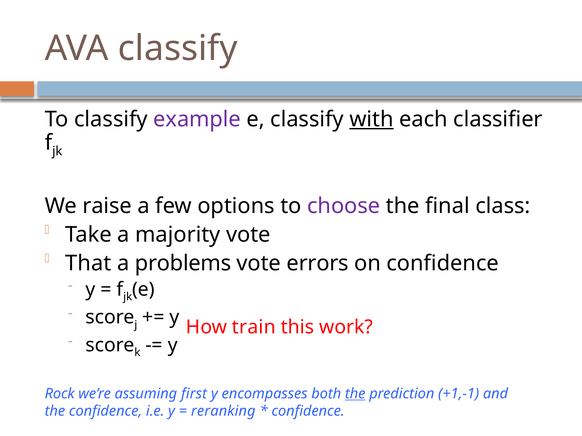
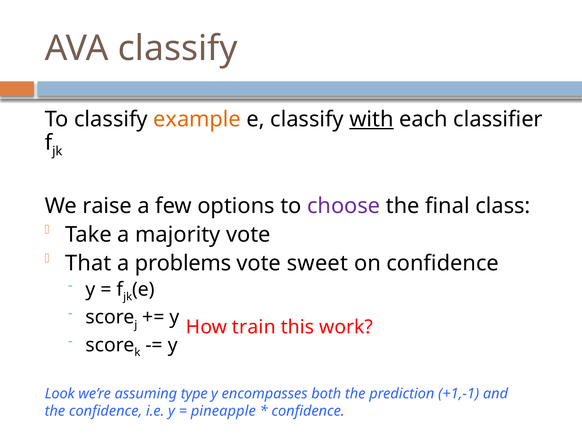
example colour: purple -> orange (197, 119)
errors: errors -> sweet (317, 264)
Rock: Rock -> Look (60, 394)
first: first -> type (194, 394)
the underline: present -> none (355, 394)
reranking: reranking -> pineapple (223, 412)
